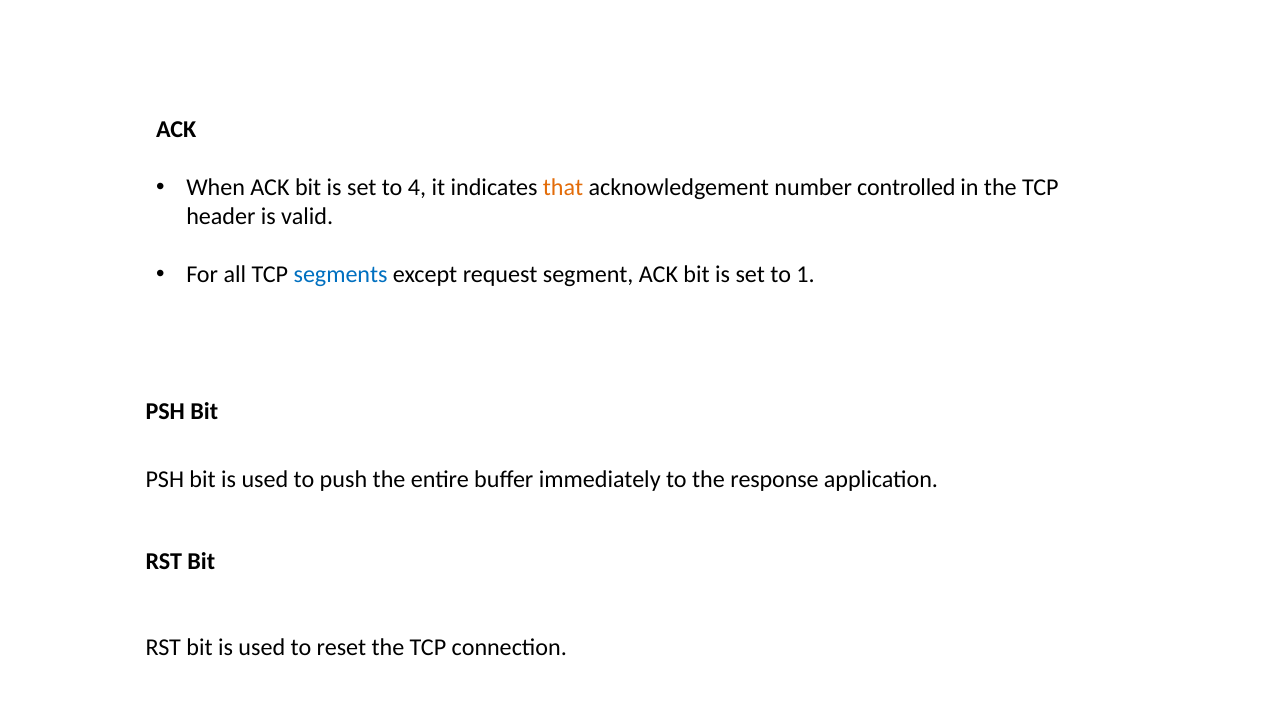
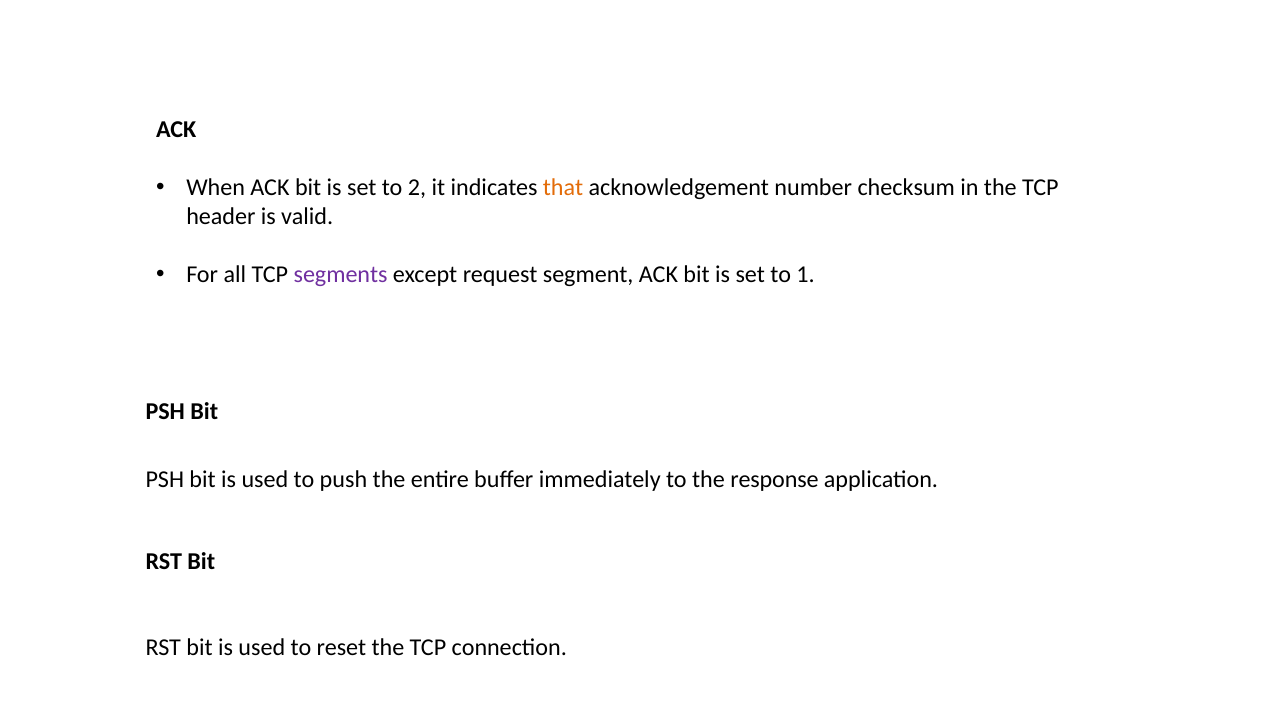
4: 4 -> 2 (417, 188)
controlled: controlled -> checksum (906, 188)
segments colour: blue -> purple (341, 274)
